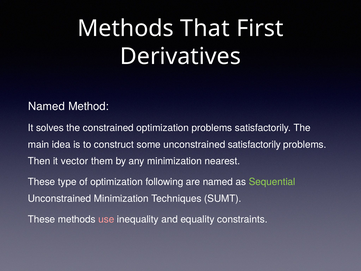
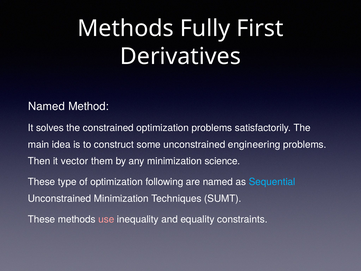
That: That -> Fully (205, 28)
unconstrained satisfactorily: satisfactorily -> engineering (254, 144)
nearest: nearest -> science (222, 161)
Sequential colour: light green -> light blue (272, 182)
